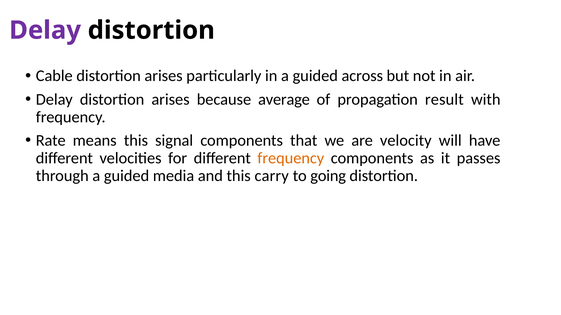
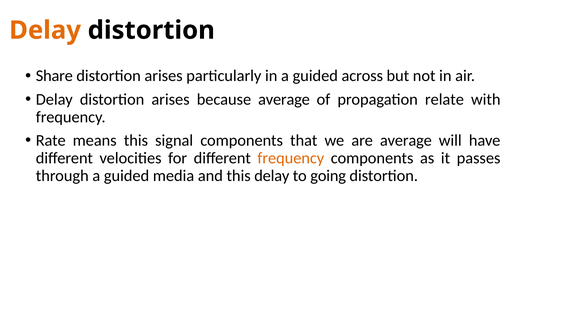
Delay colour: purple -> orange (45, 30)
Cable: Cable -> Share (54, 76)
result: result -> relate (444, 100)
are velocity: velocity -> average (406, 141)
this carry: carry -> delay (272, 176)
